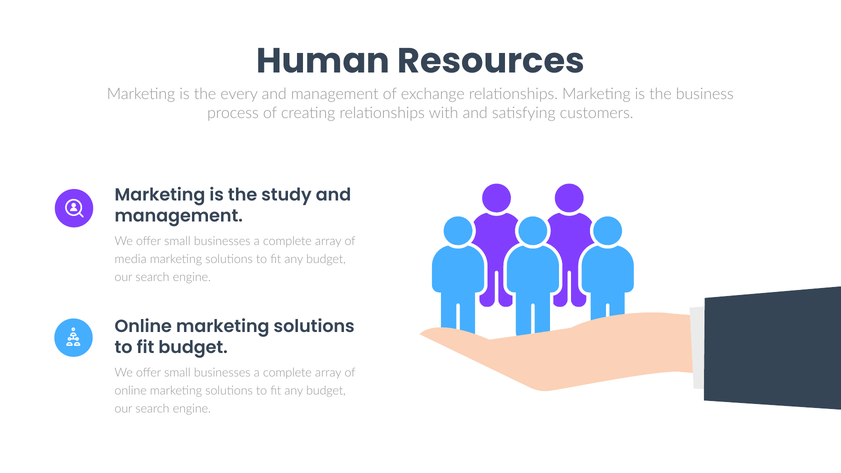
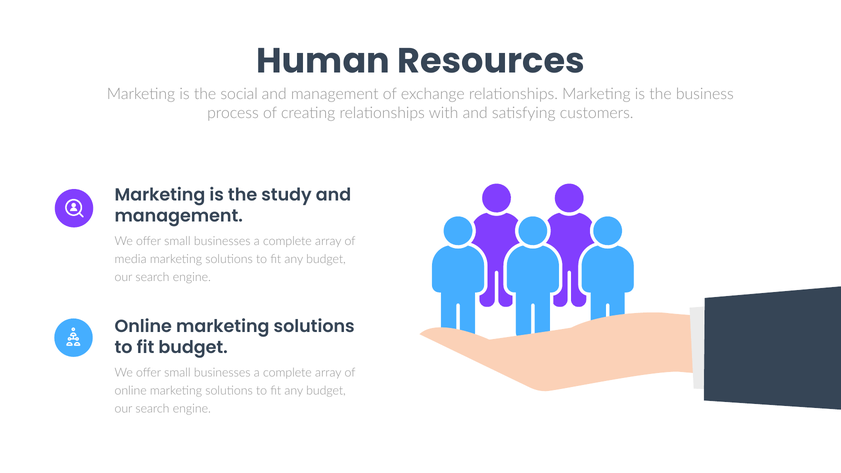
every: every -> social (239, 94)
